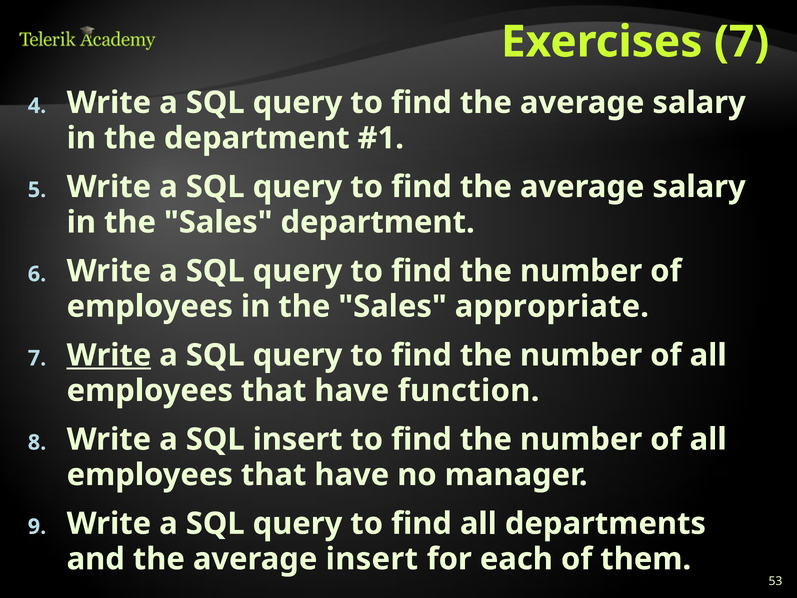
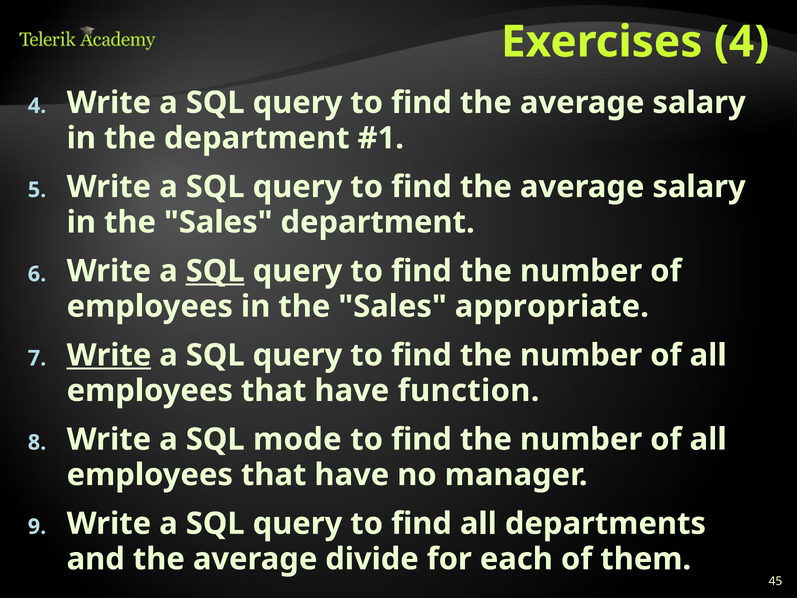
Exercises 7: 7 -> 4 (742, 42)
SQL underline: none -> present (215, 271)
SQL insert: insert -> mode (297, 439)
average insert: insert -> divide (372, 559)
53: 53 -> 45 (775, 581)
